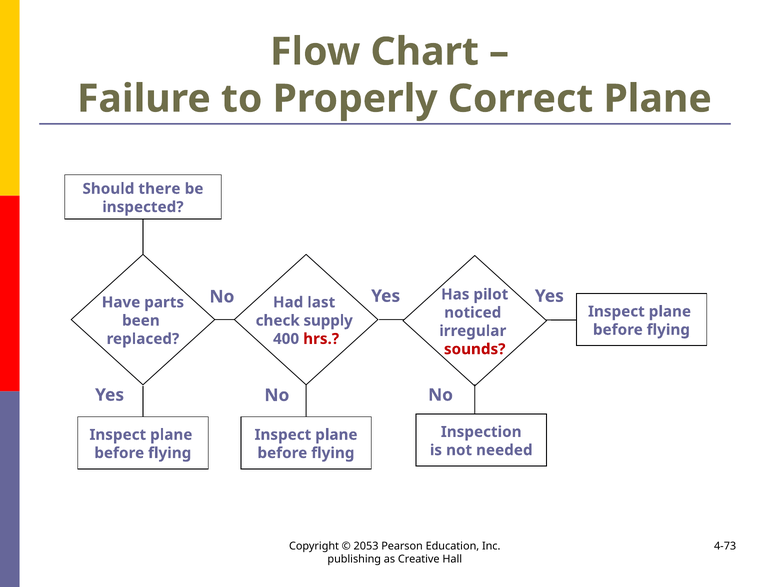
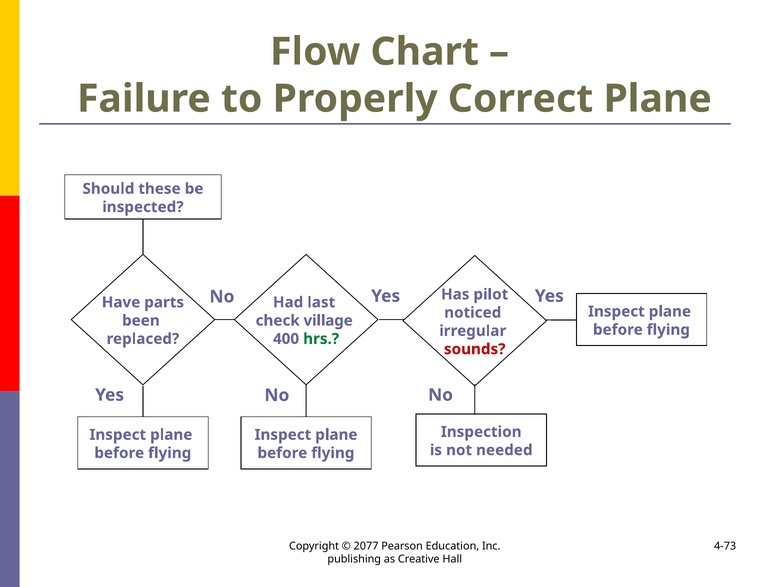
there: there -> these (159, 189)
supply: supply -> village (328, 321)
hrs colour: red -> green (321, 339)
2053: 2053 -> 2077 (366, 546)
